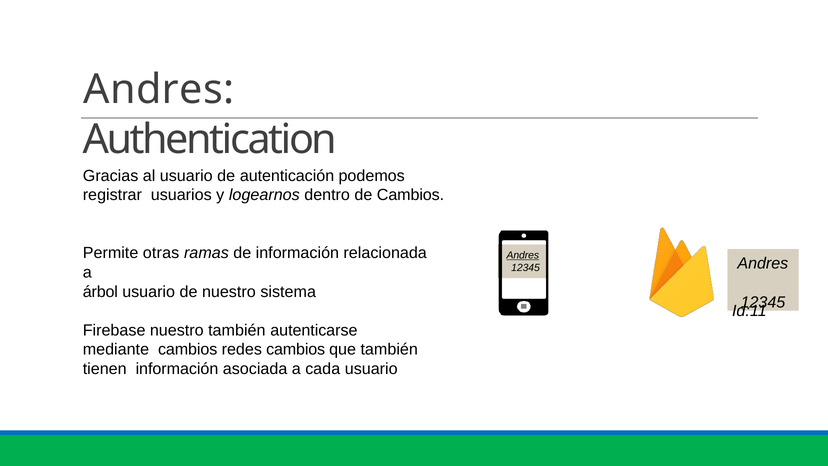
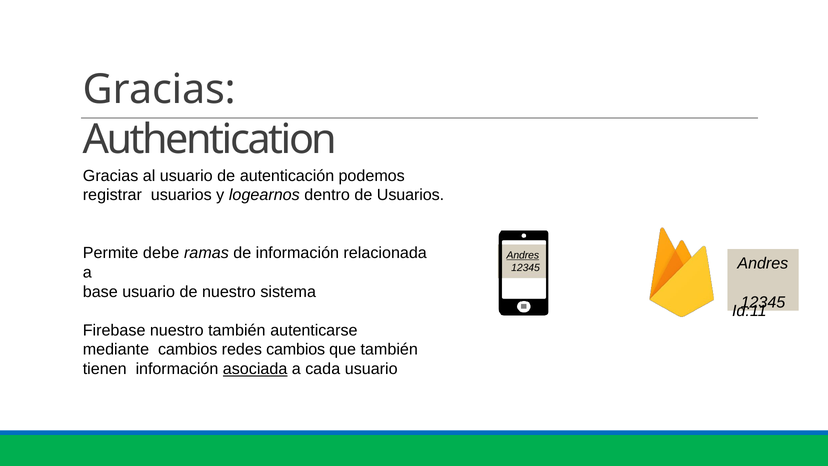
Andres: Andres -> Gracias (159, 90)
de Cambios: Cambios -> Usuarios (410, 195)
otras: otras -> debe (161, 253)
árbol: árbol -> base (100, 292)
asociada underline: none -> present (255, 369)
